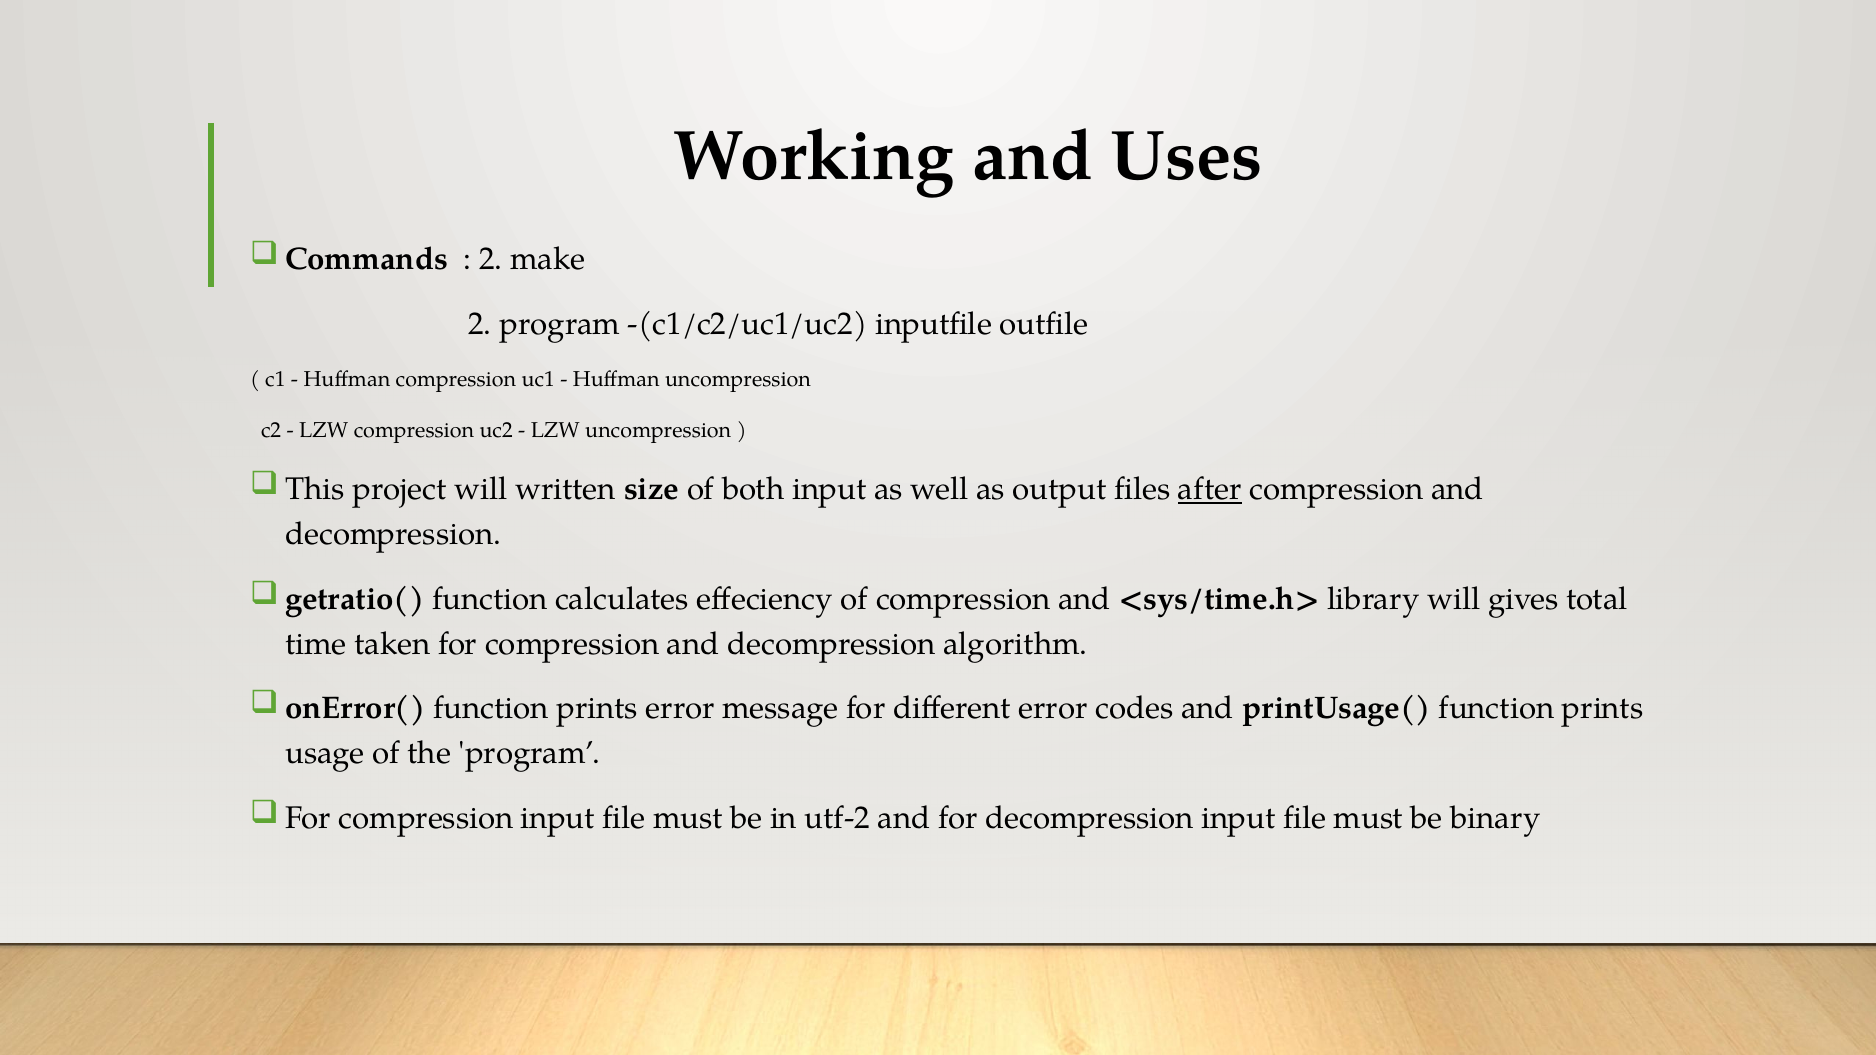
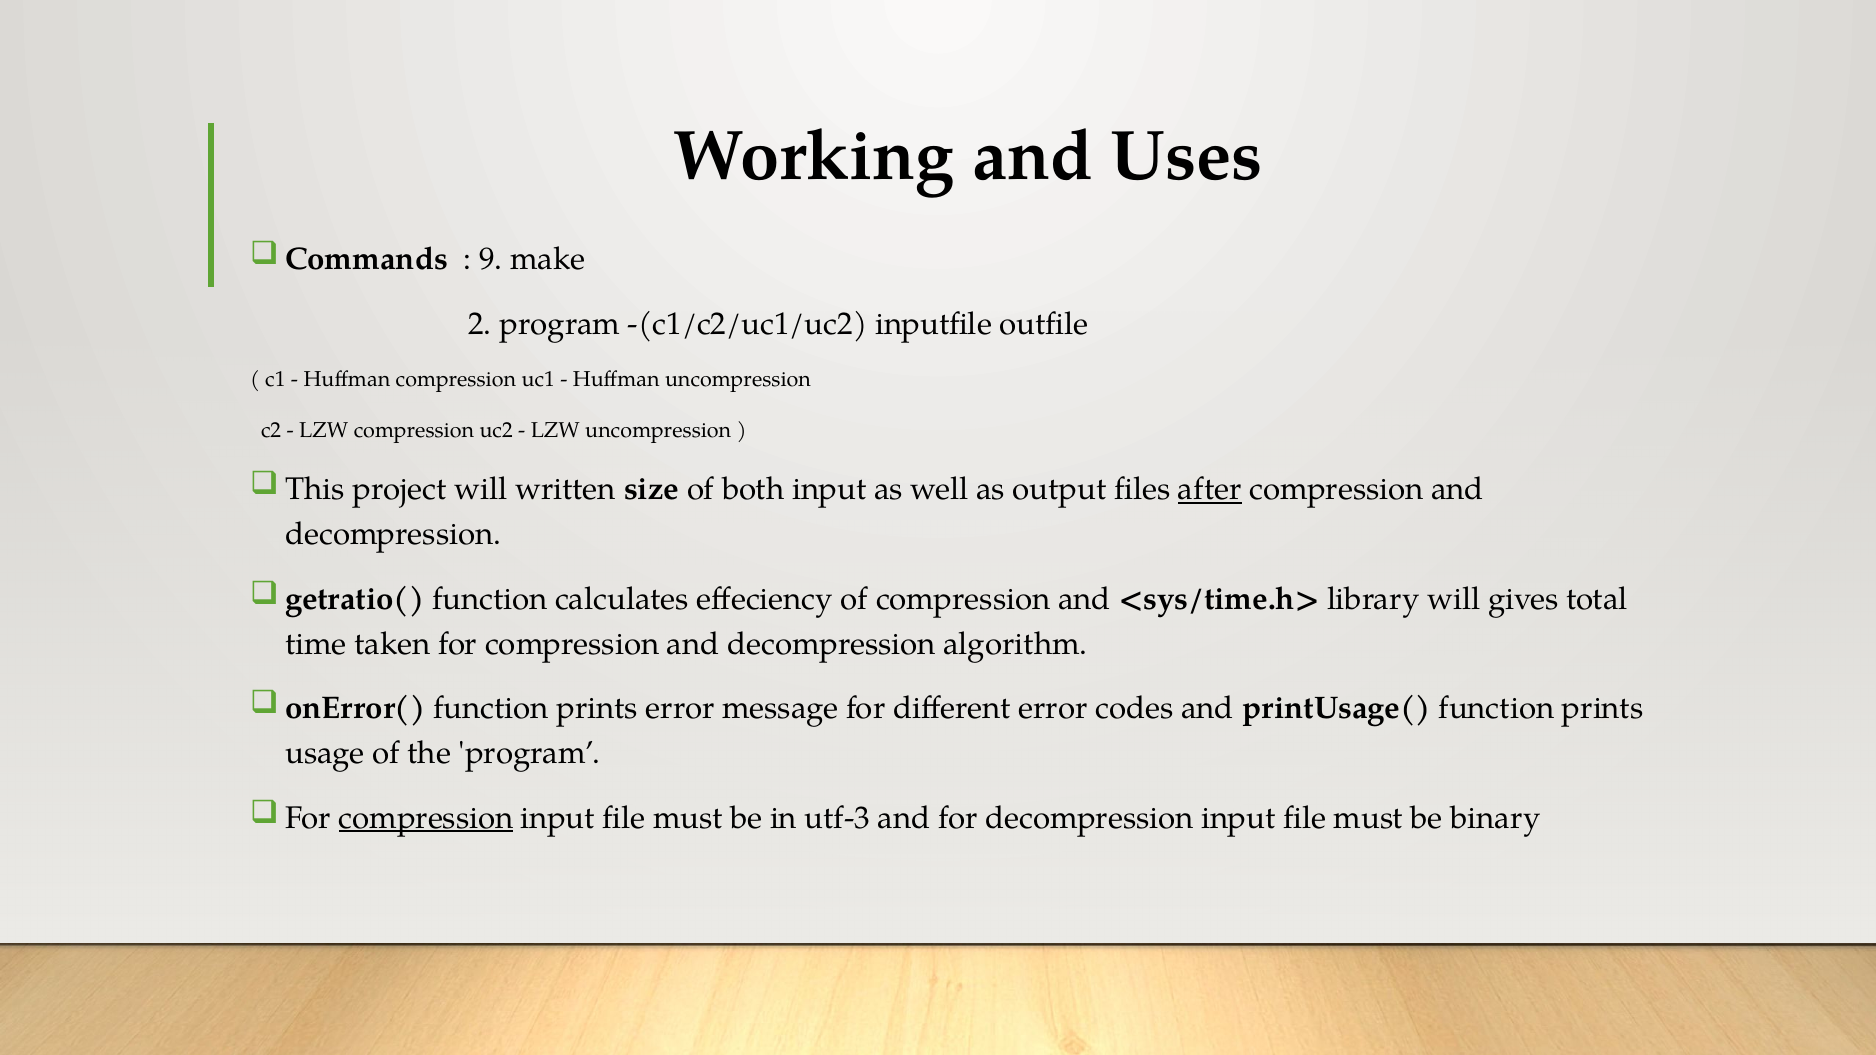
2: 2 -> 9 (491, 259)
compression underline: none -> present (426, 818)
utf-2: utf-2 -> utf-3 (838, 818)
